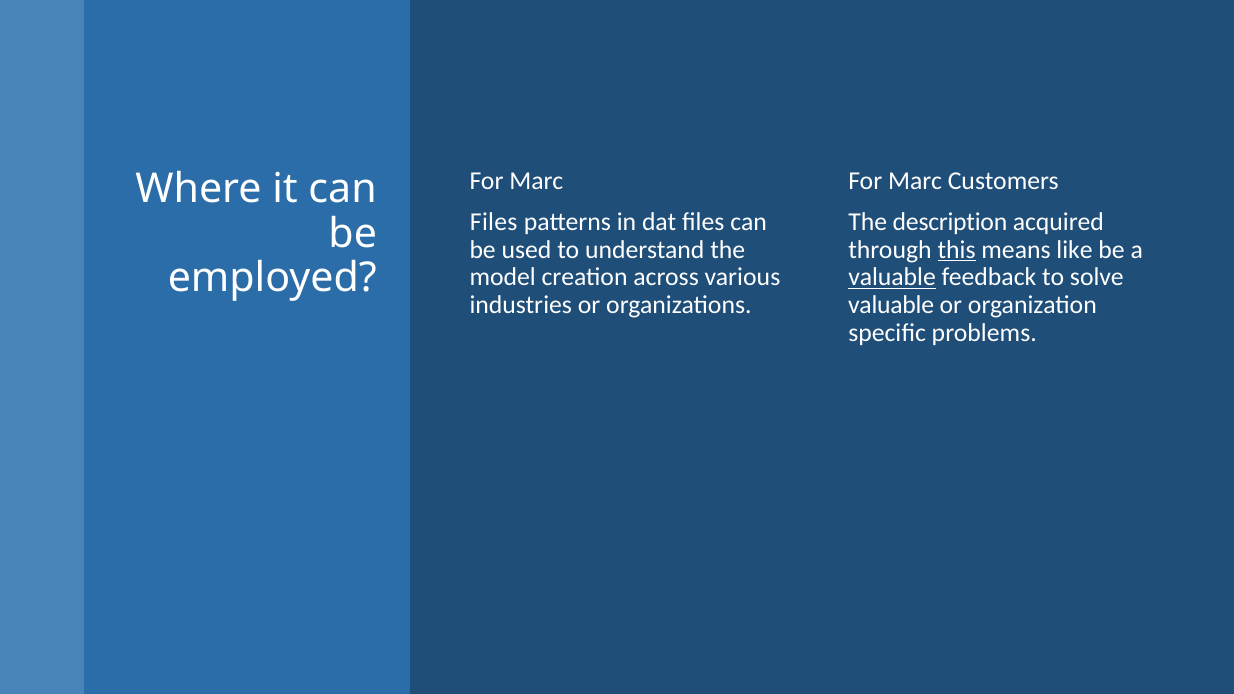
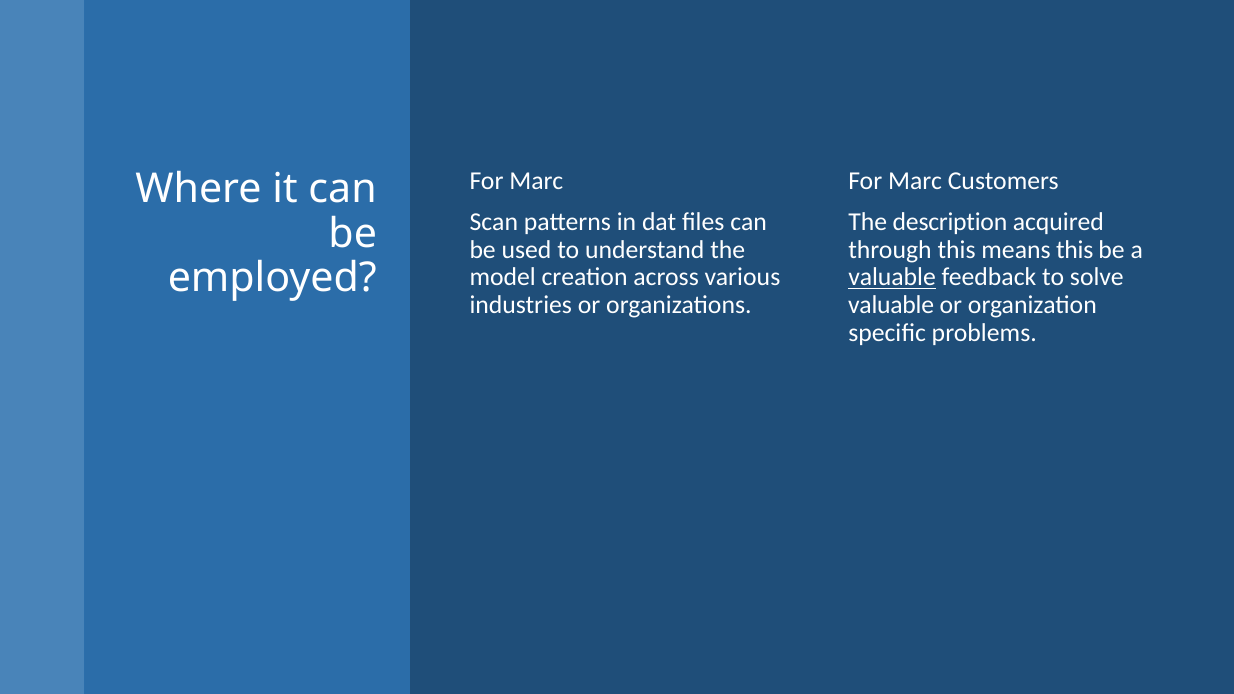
Files: Files -> Scan (494, 222)
this underline: present -> none (957, 250)
means like: like -> this (1075, 250)
